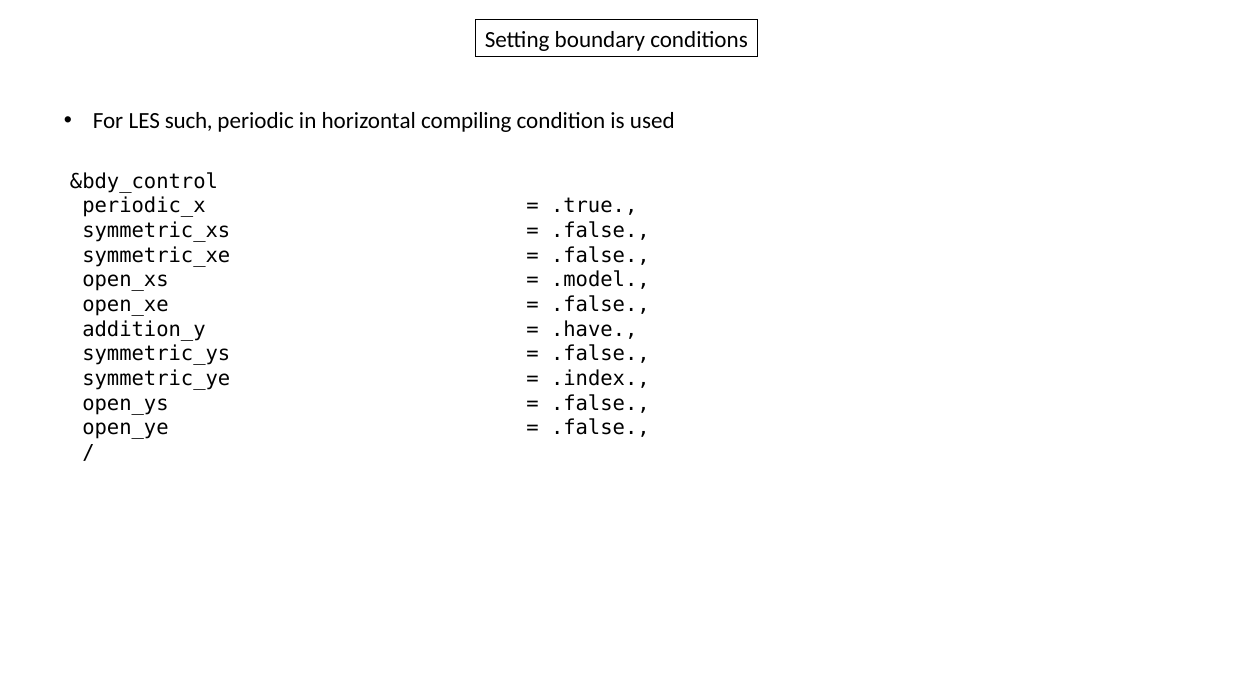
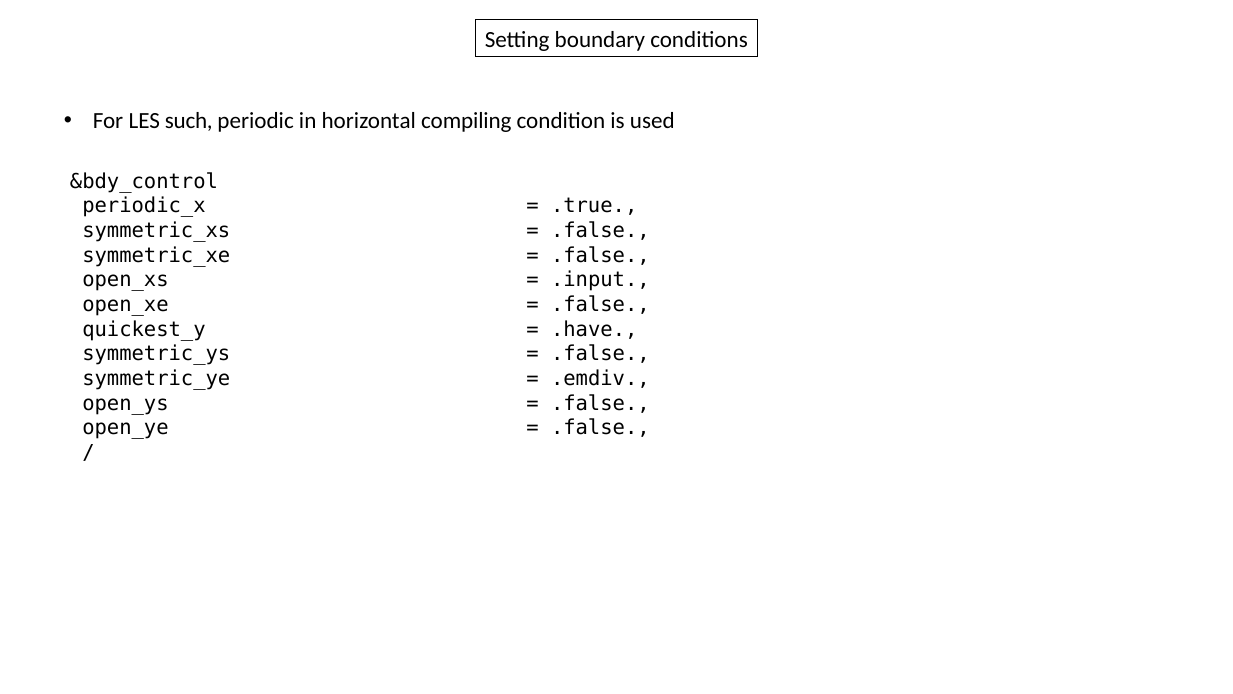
.model: .model -> .input (600, 280)
addition_y: addition_y -> quickest_y (144, 329)
.index: .index -> .emdiv (600, 379)
